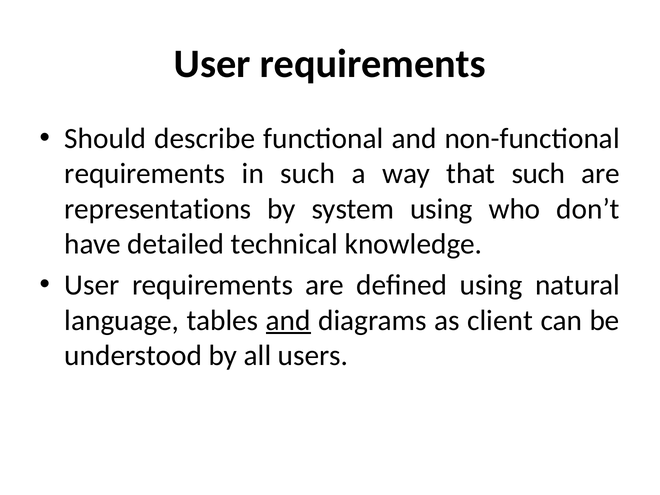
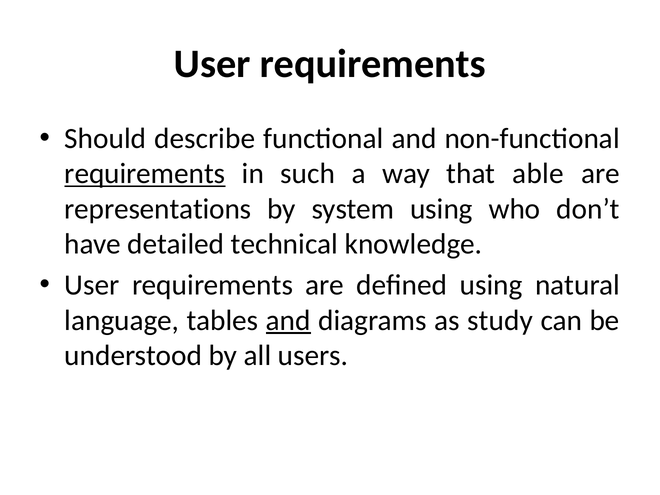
requirements underline: none -> present (145, 174)
that such: such -> able (538, 174)
client: client -> study (500, 320)
